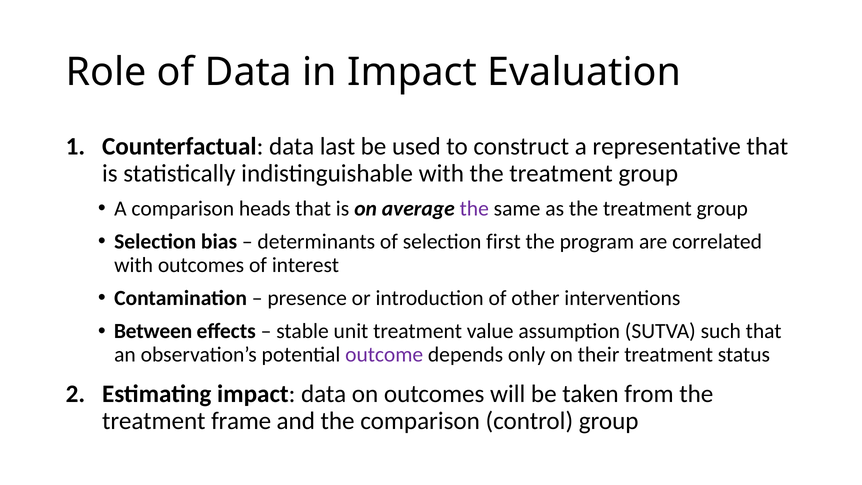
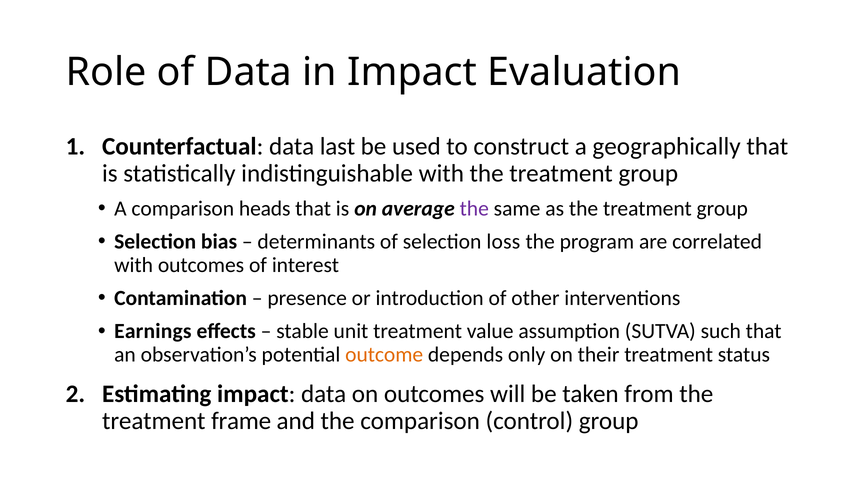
representative: representative -> geographically (667, 146)
first: first -> loss (503, 242)
Between: Between -> Earnings (153, 331)
outcome colour: purple -> orange (384, 354)
